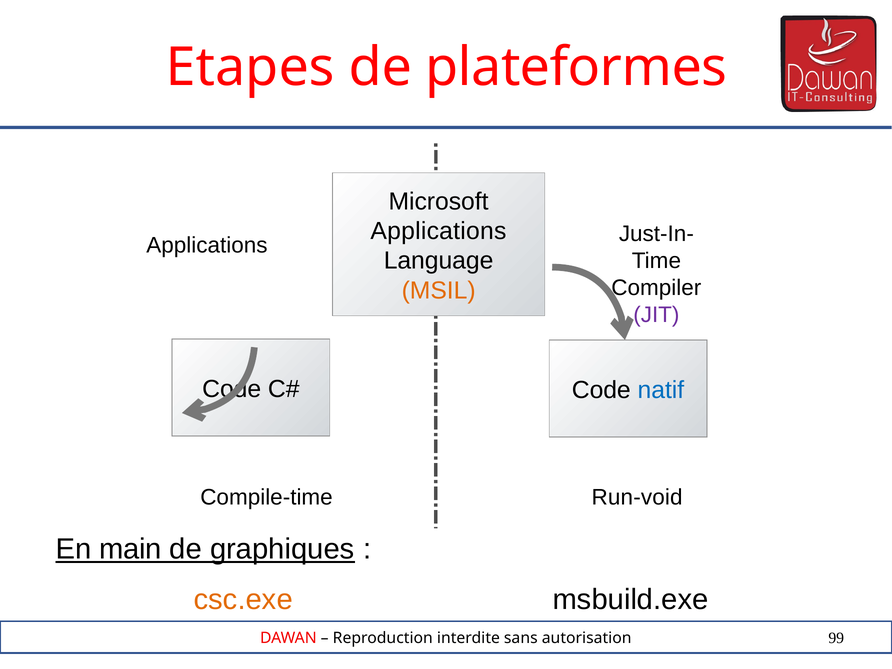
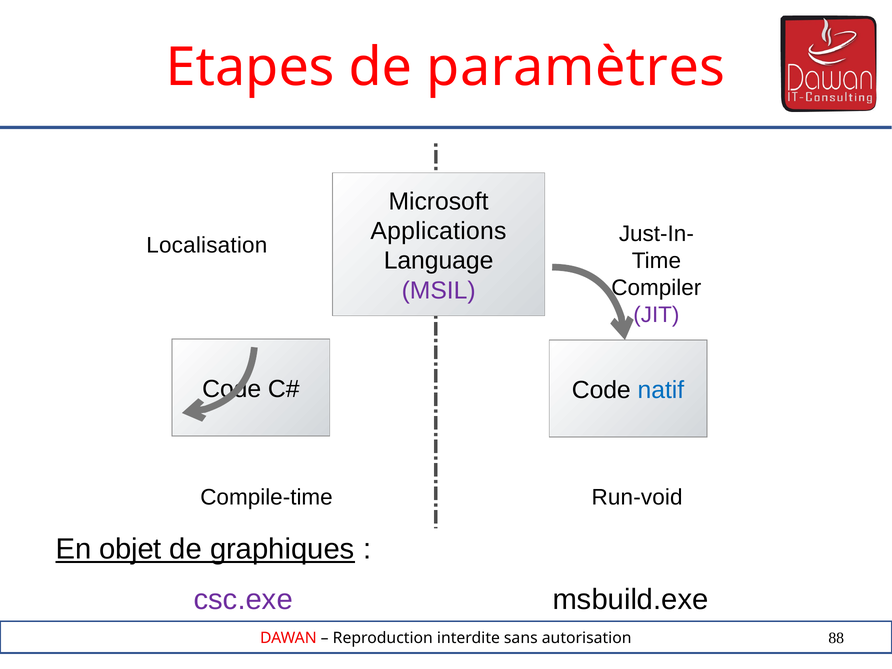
plateformes: plateformes -> paramètres (576, 67)
Applications: Applications -> Localisation (207, 245)
MSIL colour: orange -> purple (439, 290)
main: main -> objet (131, 549)
csc.exe colour: orange -> purple (243, 600)
99: 99 -> 88 (836, 638)
